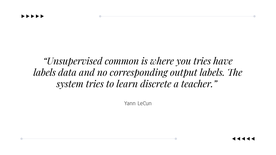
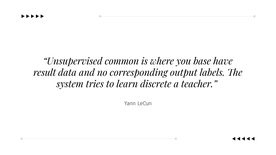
you tries: tries -> base (202, 61)
labels: labels -> result (45, 73)
